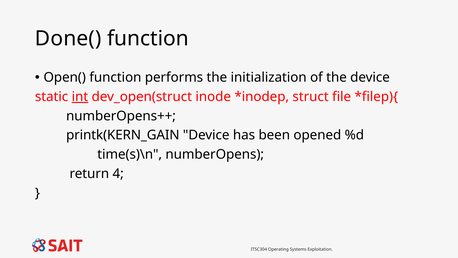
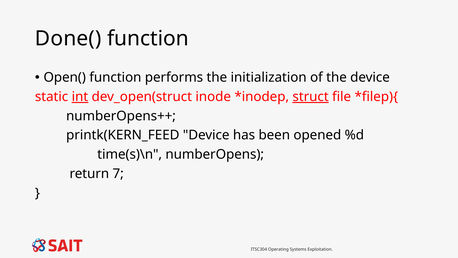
struct underline: none -> present (311, 97)
printk(KERN_GAIN: printk(KERN_GAIN -> printk(KERN_FEED (123, 135)
4: 4 -> 7 (118, 173)
